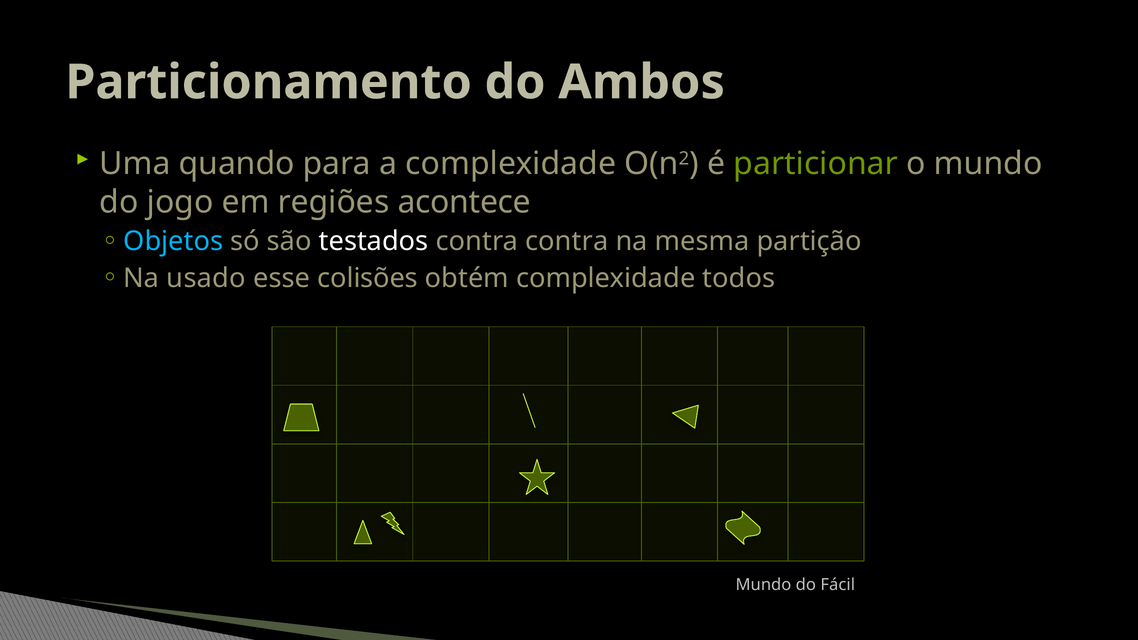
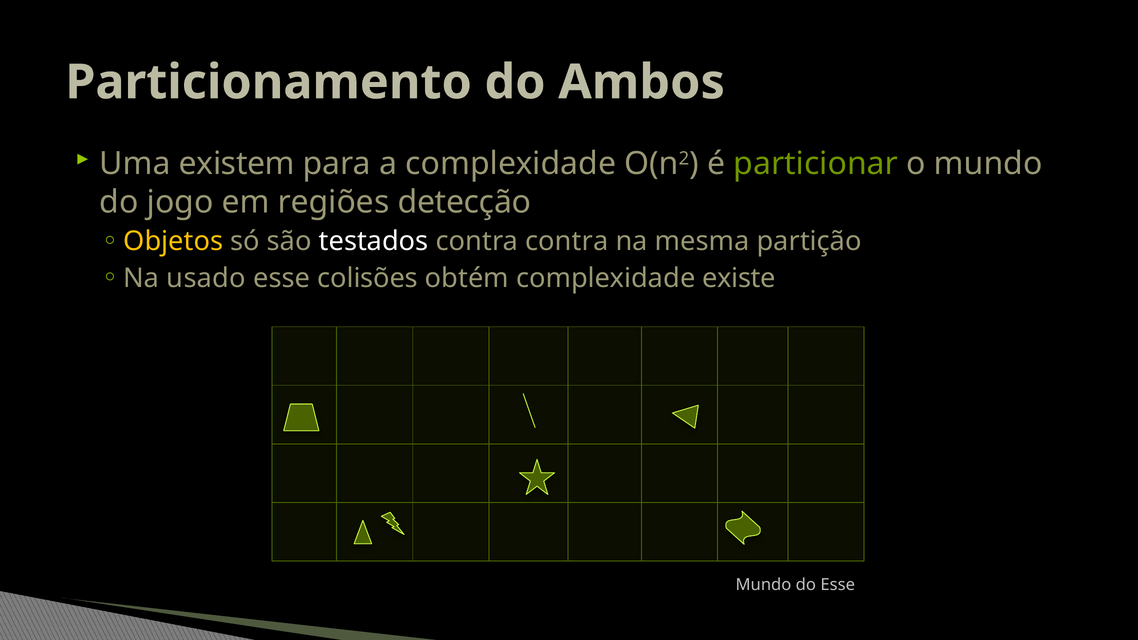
quando: quando -> existem (237, 164)
acontece: acontece -> detecção (464, 202)
Objetos colour: light blue -> yellow (173, 242)
todos: todos -> existe (739, 278)
do Fácil: Fácil -> Esse (838, 585)
